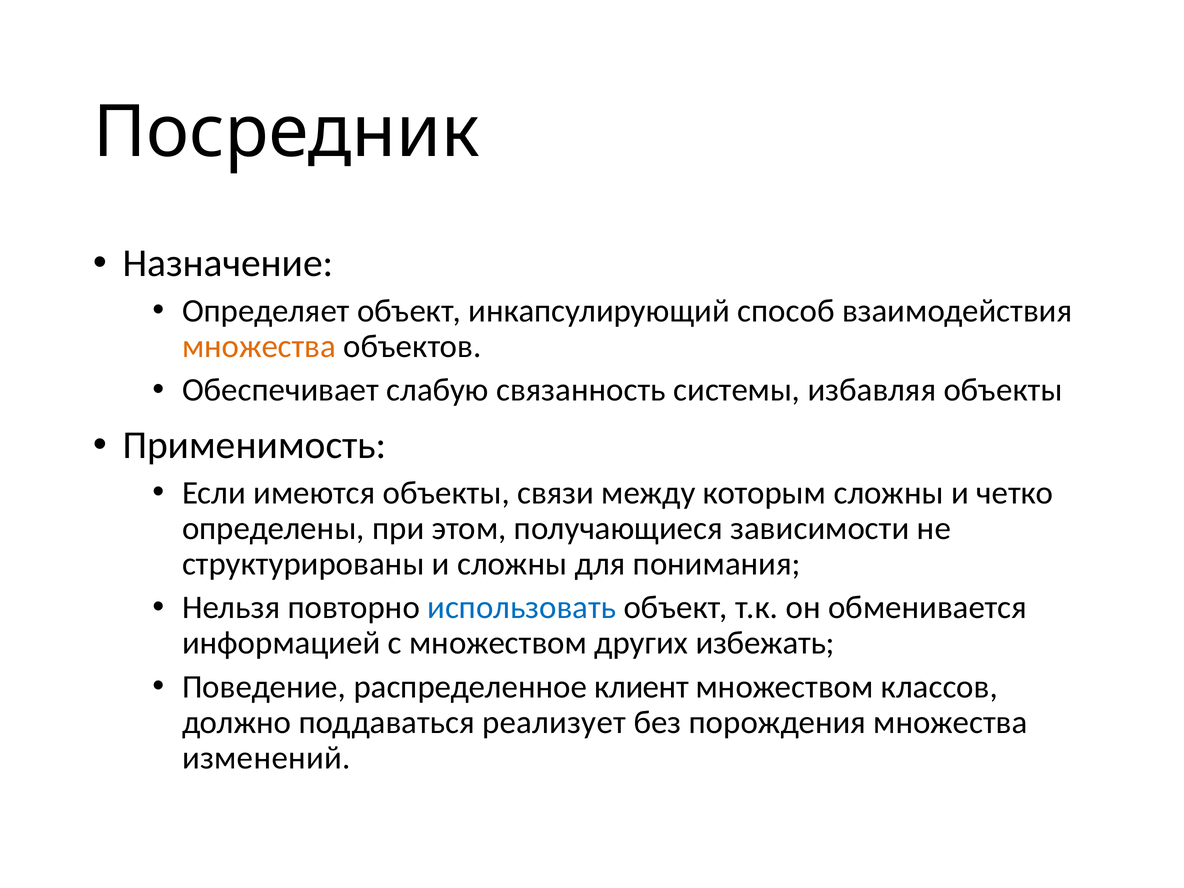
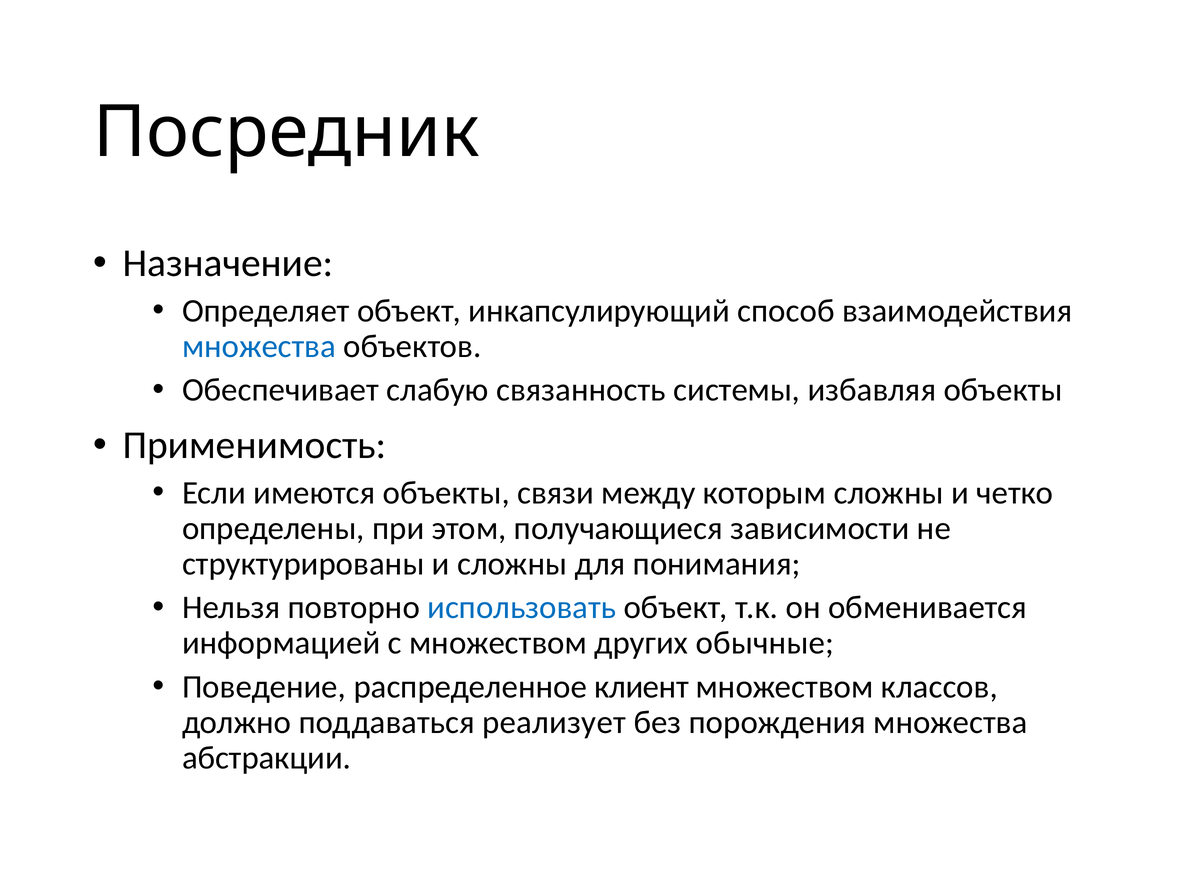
множества colour: orange -> blue (259, 346)
избежать: избежать -> обычные (765, 643)
изменений: изменений -> абстракции (267, 758)
